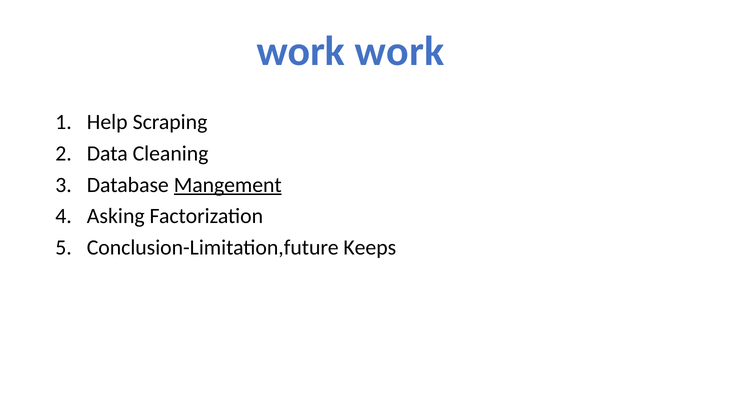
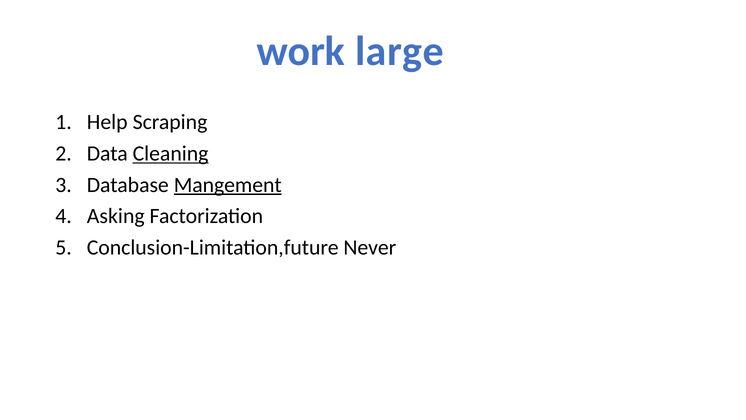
work work: work -> large (399, 51)
Cleaning underline: none -> present (171, 153)
Keeps: Keeps -> Never (370, 247)
